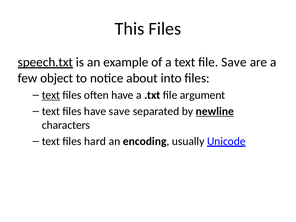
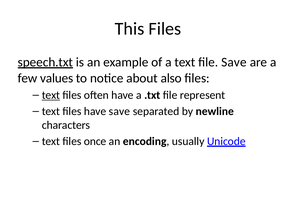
object: object -> values (57, 78)
into: into -> also (171, 78)
argument: argument -> represent (203, 95)
newline underline: present -> none (215, 111)
hard: hard -> once (95, 141)
